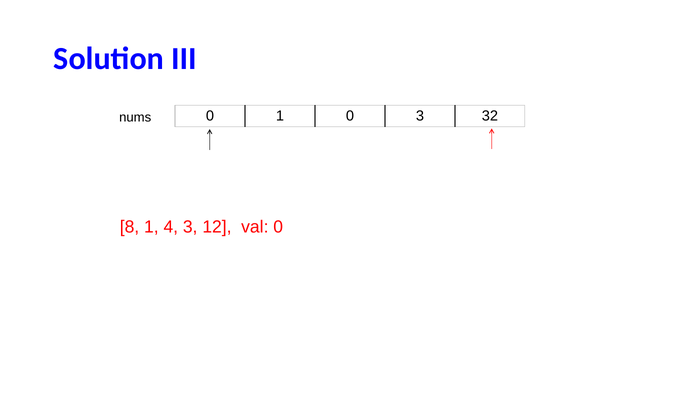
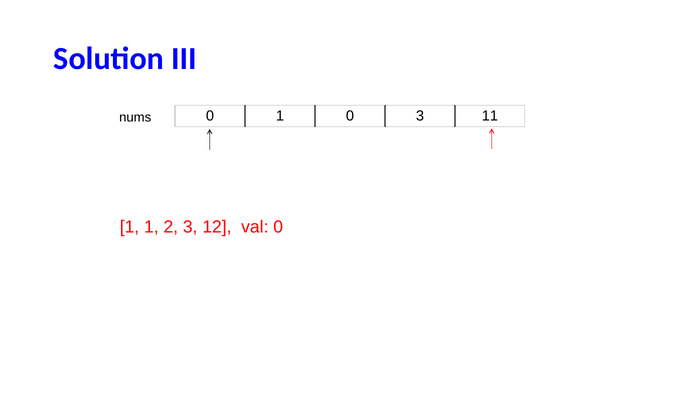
32: 32 -> 11 (490, 116)
8: 8 -> 1 (129, 227)
4: 4 -> 2 (171, 227)
